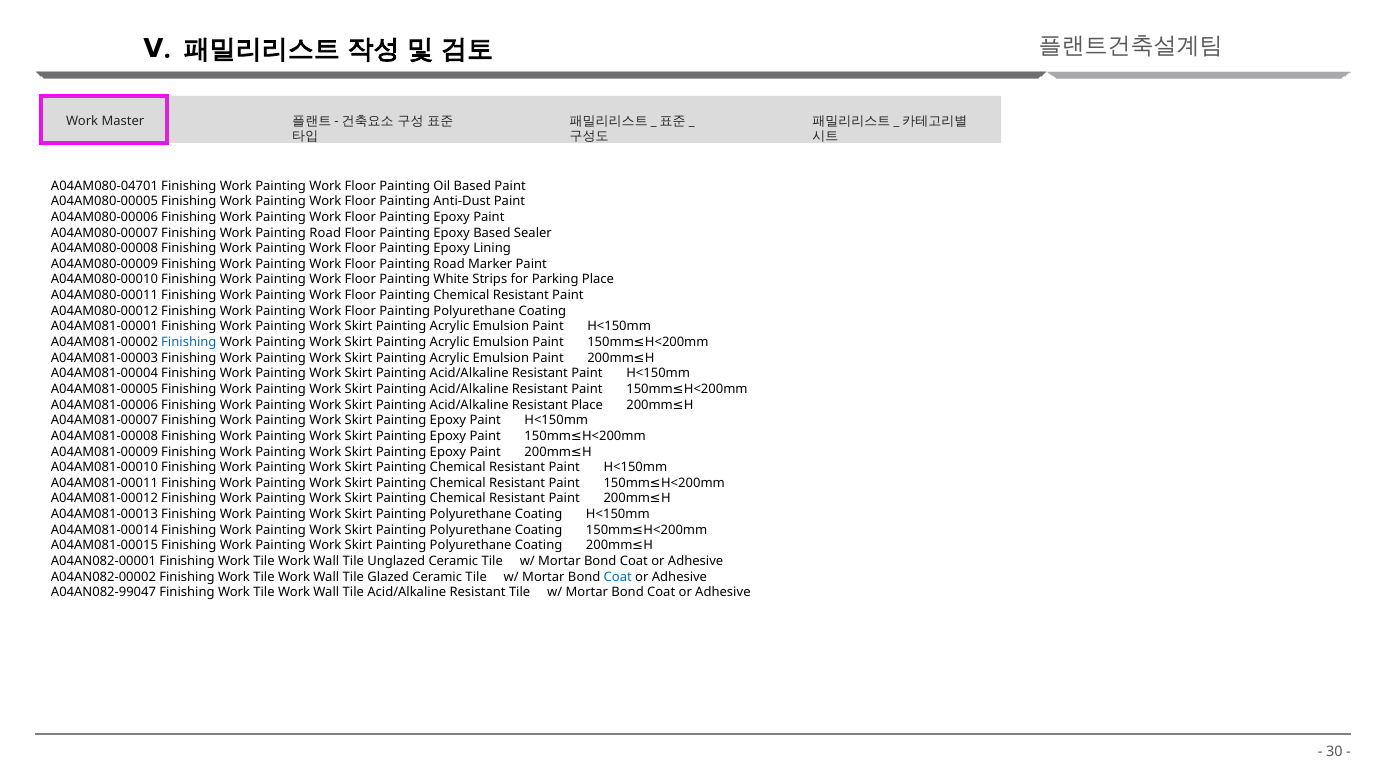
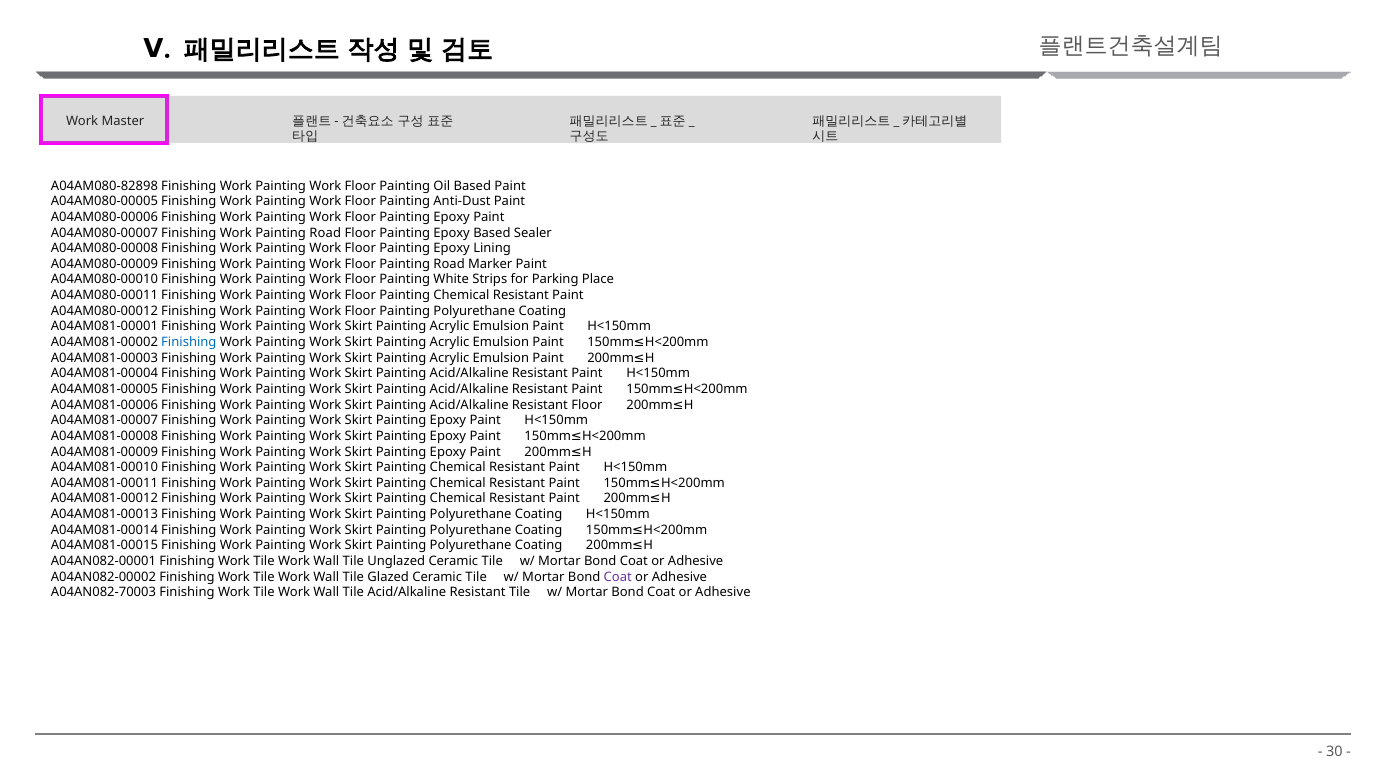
A04AM080-04701: A04AM080-04701 -> A04AM080-82898 (104, 186)
Resistant Place: Place -> Floor (587, 405)
Coat colour: blue -> purple (618, 577)
A04AN082-99047: A04AN082-99047 -> A04AN082-70003 (104, 593)
